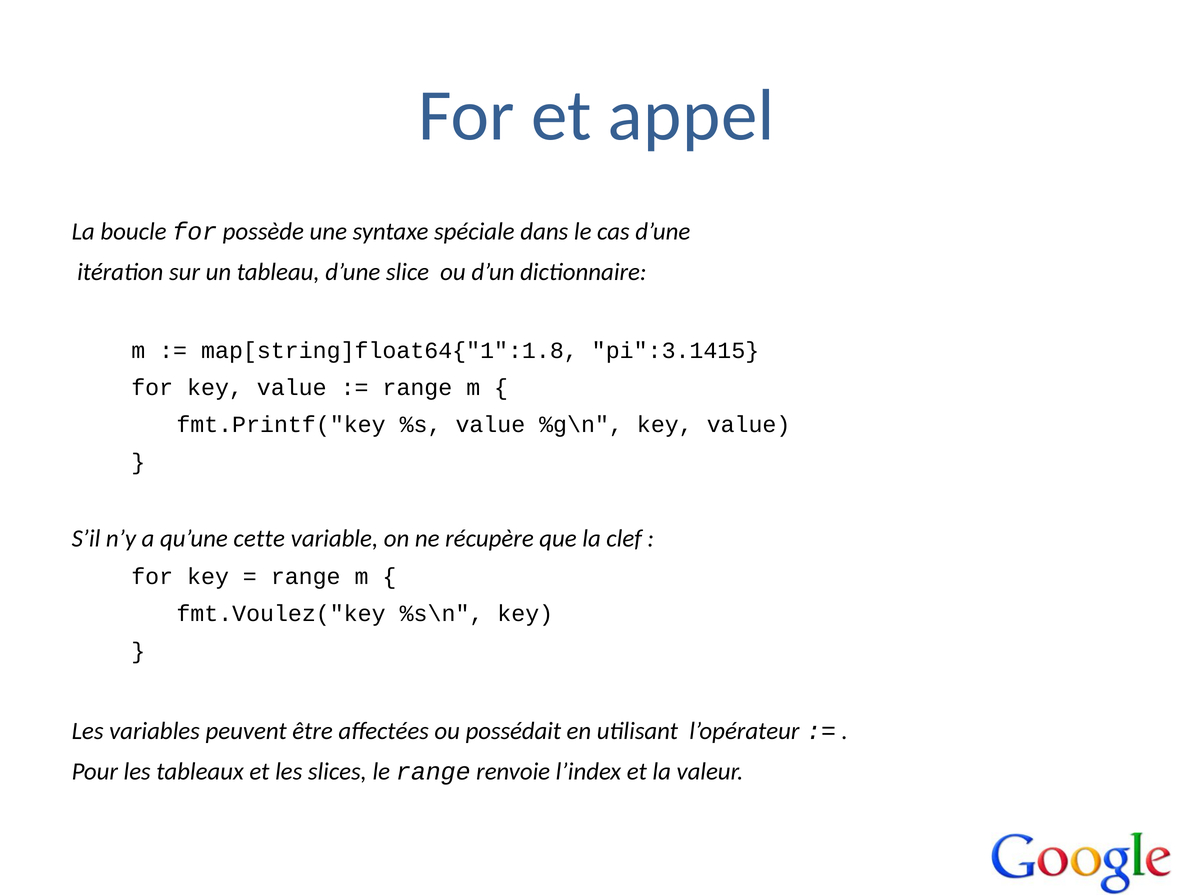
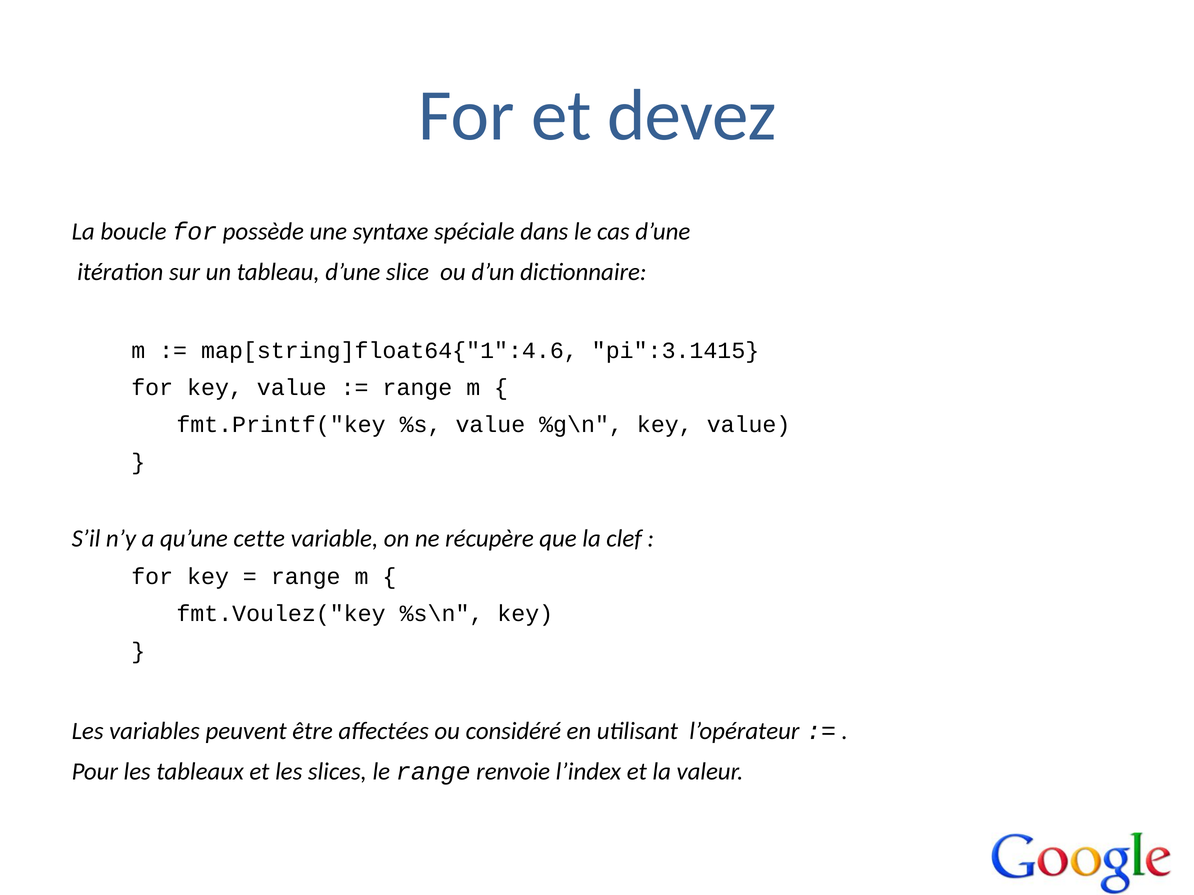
appel: appel -> devez (692, 116)
map[string]float64{"1":1.8: map[string]float64{"1":1.8 -> map[string]float64{"1":4.6 (389, 351)
possédait: possédait -> considéré (513, 731)
